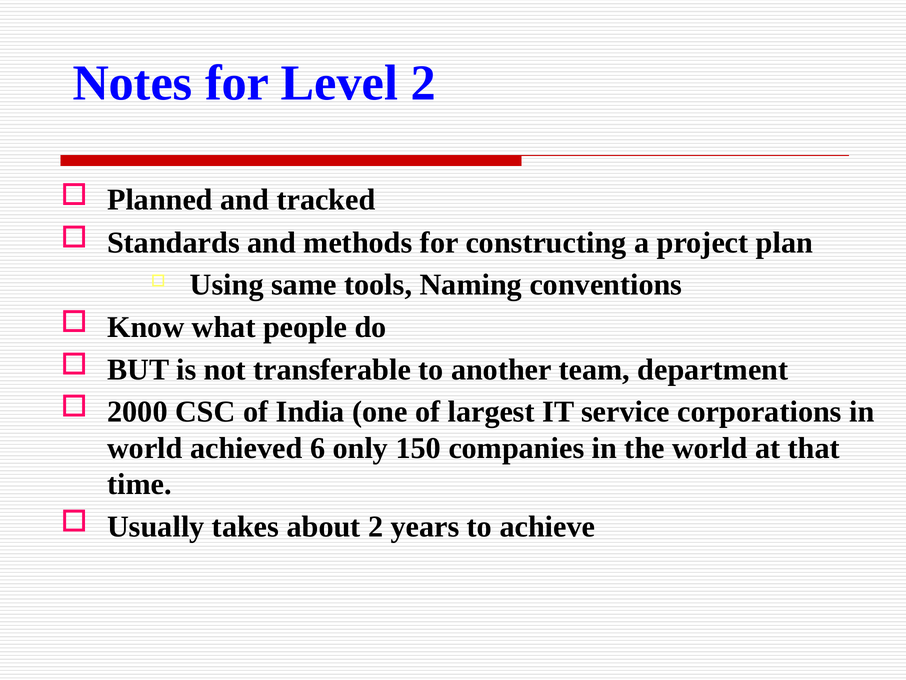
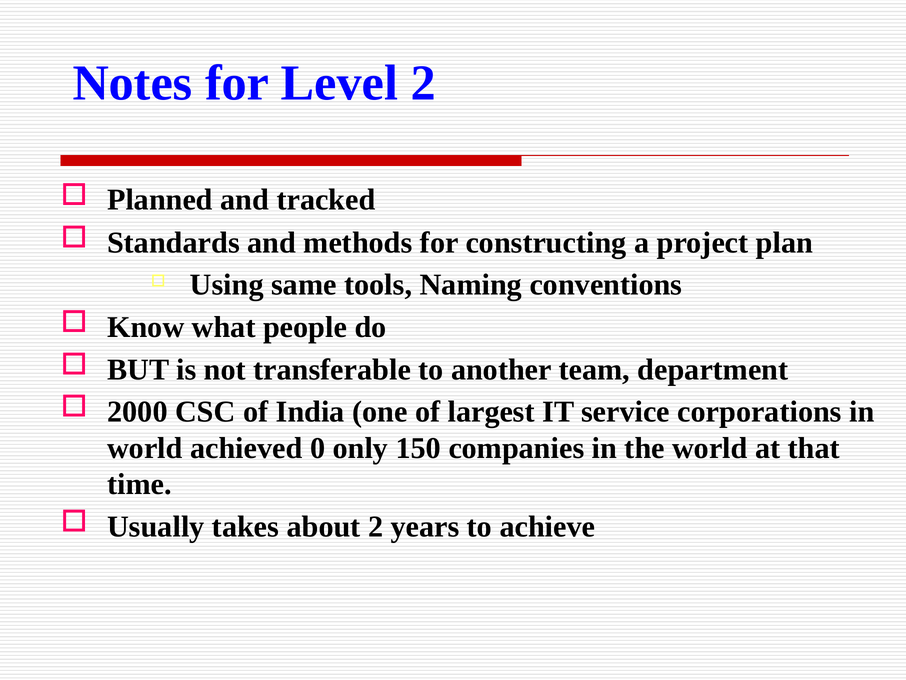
6: 6 -> 0 (318, 448)
